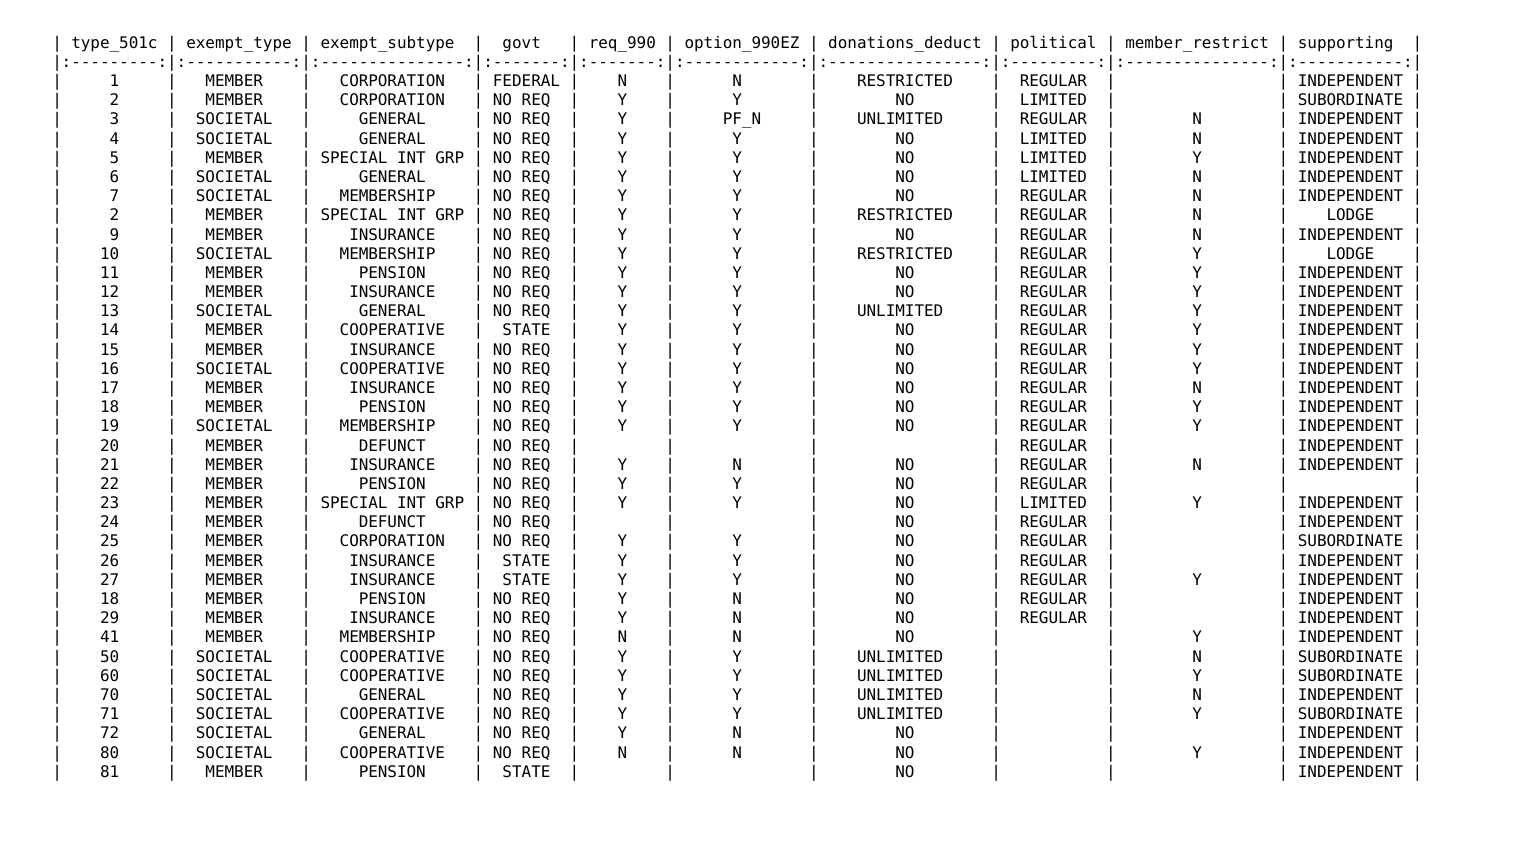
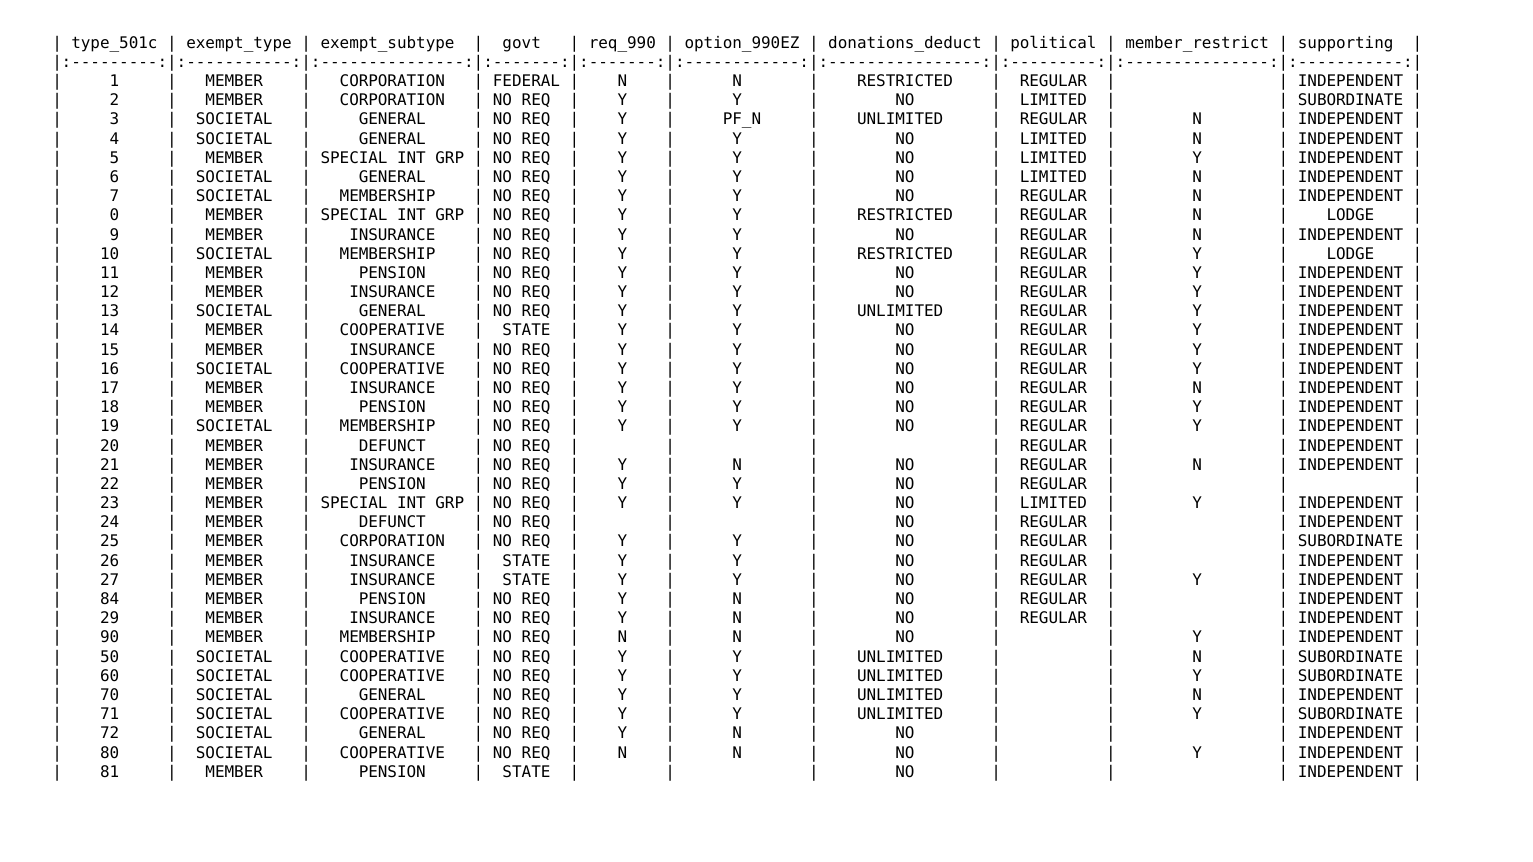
2: 2 -> 0 (114, 216)
18: 18 -> 84 (110, 599)
41: 41 -> 90 (110, 638)
